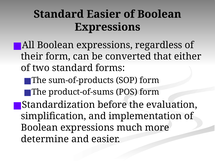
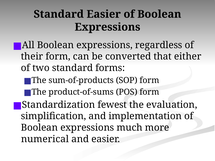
before: before -> fewest (112, 105)
determine: determine -> numerical (45, 139)
